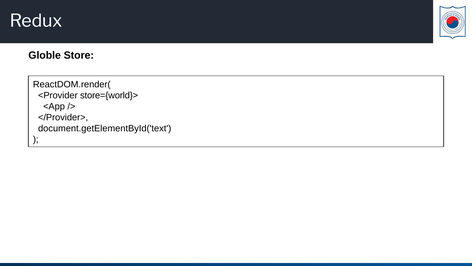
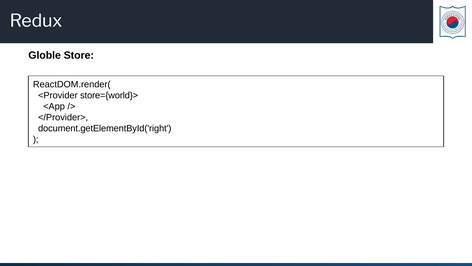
document.getElementById('text: document.getElementById('text -> document.getElementById('right (105, 128)
